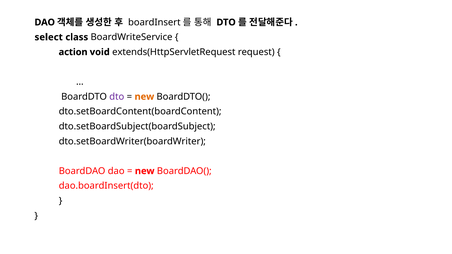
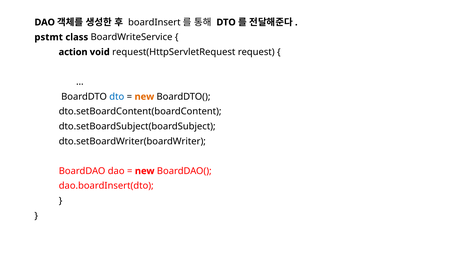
select: select -> pstmt (49, 37)
extends(HttpServletRequest: extends(HttpServletRequest -> request(HttpServletRequest (174, 52)
dto colour: purple -> blue (117, 97)
